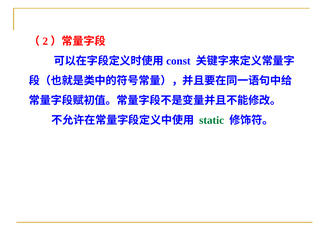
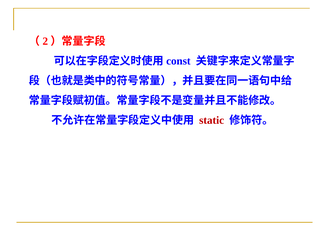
static colour: green -> red (212, 120)
